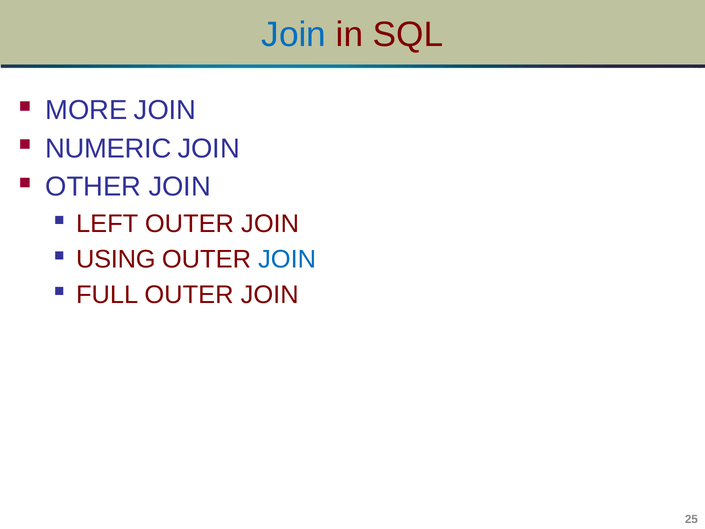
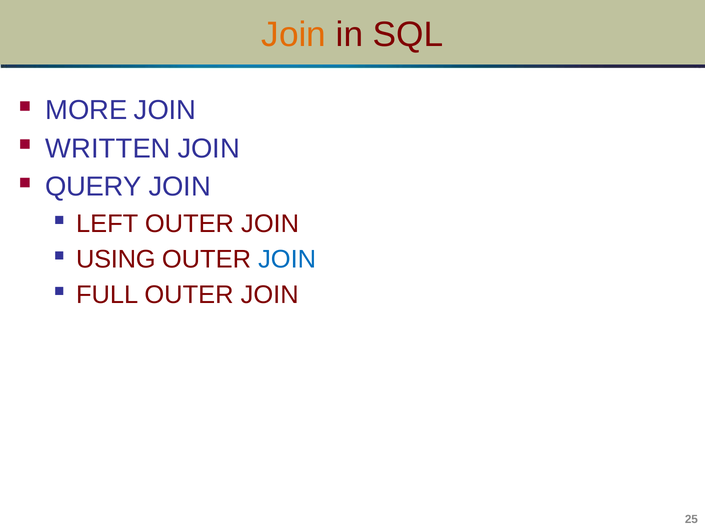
Join colour: blue -> orange (294, 35)
NUMERIC: NUMERIC -> WRITTEN (108, 148)
OTHER: OTHER -> QUERY (93, 187)
